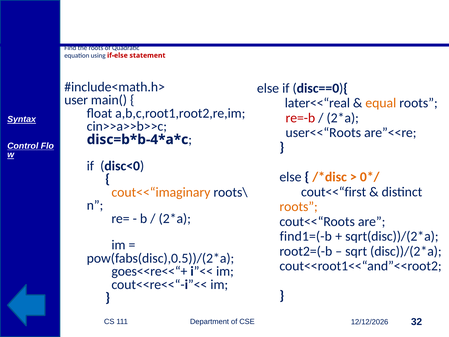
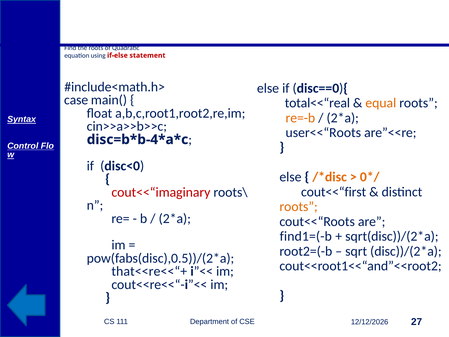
user: user -> case (76, 100)
later<<“real: later<<“real -> total<<“real (317, 103)
re=-b colour: red -> orange (300, 118)
cout<<“imaginary colour: orange -> red (161, 192)
goes<<re<<“+: goes<<re<<“+ -> that<<re<<“+ (149, 271)
32: 32 -> 27 (417, 322)
